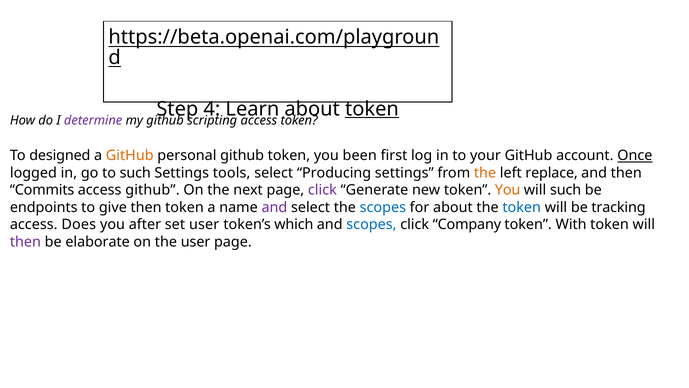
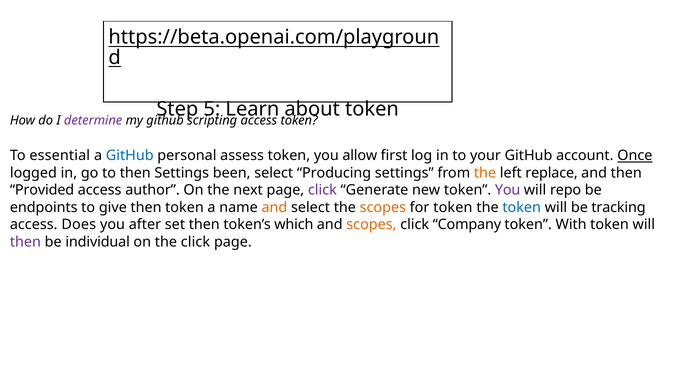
4: 4 -> 5 (212, 109)
token underline: present -> none (372, 109)
designed: designed -> essential (60, 155)
GitHub colour: orange -> blue (130, 155)
personal github: github -> assess (242, 155)
been: been -> allow (360, 155)
to such: such -> then (135, 173)
tools: tools -> been (232, 173)
Commits: Commits -> Provided (42, 190)
access github: github -> author (153, 190)
You colour: orange -> purple (508, 190)
will such: such -> repo (566, 190)
and colour: purple -> orange (274, 207)
scopes colour: blue -> orange (383, 207)
for about: about -> token (453, 207)
set user: user -> then (204, 224)
scopes colour: blue -> orange (371, 224)
elaborate: elaborate -> individual (98, 242)
the user: user -> click (195, 242)
